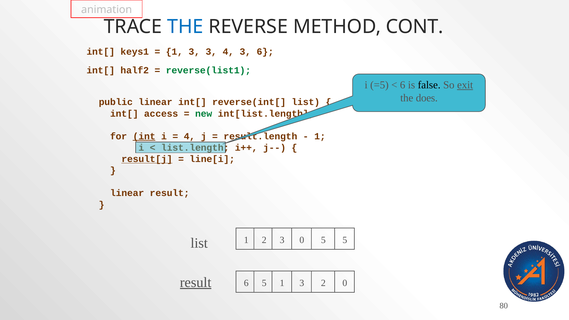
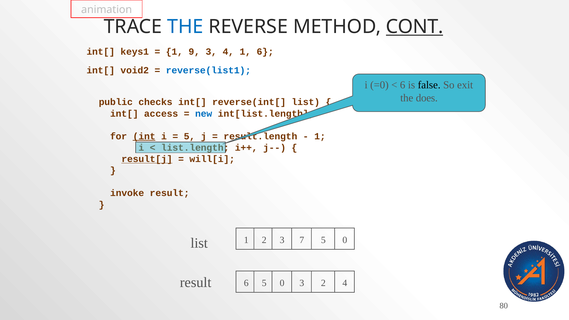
CONT underline: none -> present (415, 27)
3: 3 -> 9 (194, 52)
4 3: 3 -> 1 (245, 52)
half2: half2 -> void2 (135, 71)
reverse(list1 colour: green -> blue (208, 71)
=5: =5 -> =0 (379, 85)
exit underline: present -> none (465, 85)
public linear: linear -> checks (155, 102)
new colour: green -> blue (204, 114)
4: 4 -> 5 (189, 136)
line[i: line[i -> will[i (212, 159)
linear: linear -> invoke (127, 193)
3 0: 0 -> 7 (302, 240)
5: 5 -> 0 (345, 240)
result underline: present -> none (196, 282)
6 5 1: 1 -> 0 (282, 283)
2 0: 0 -> 4 (345, 283)
